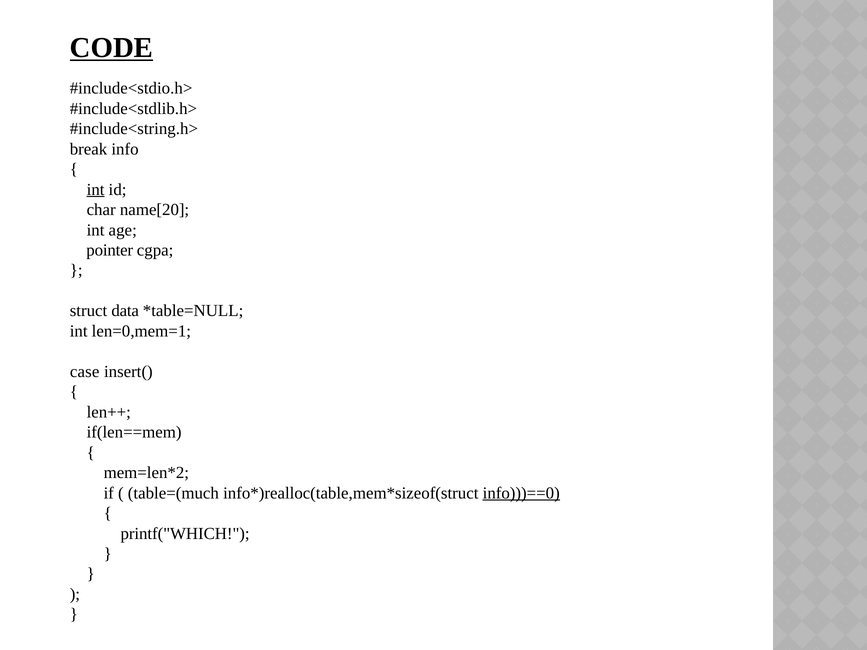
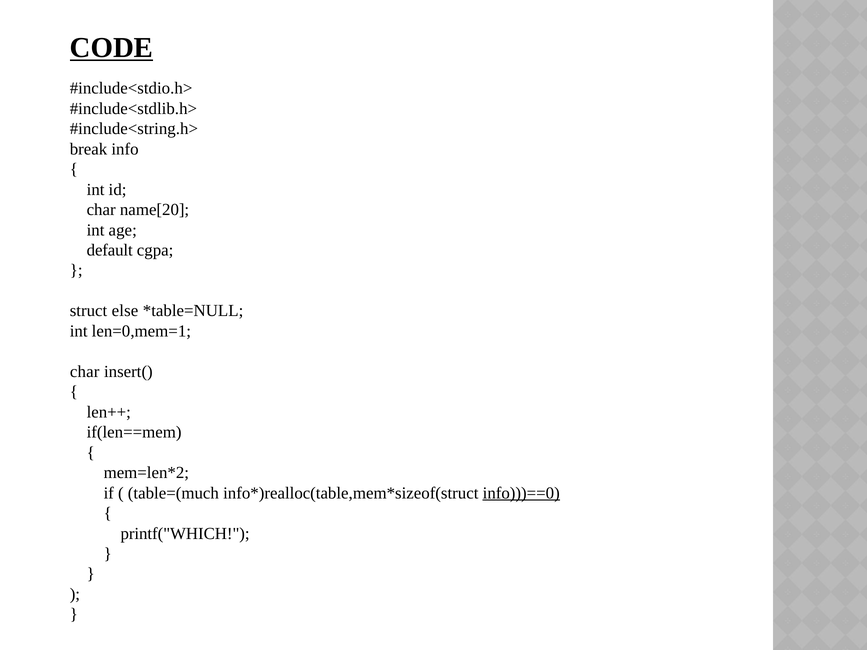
int underline: present -> none (96, 190)
pointer: pointer -> default (110, 250)
data: data -> else (125, 311)
case: case -> char (85, 372)
